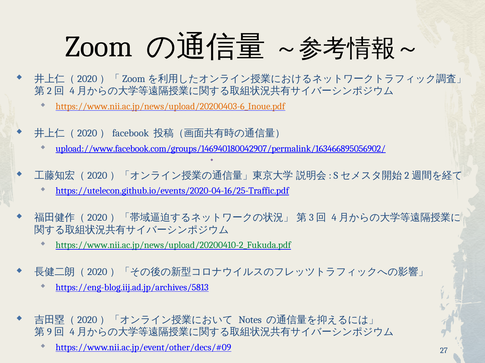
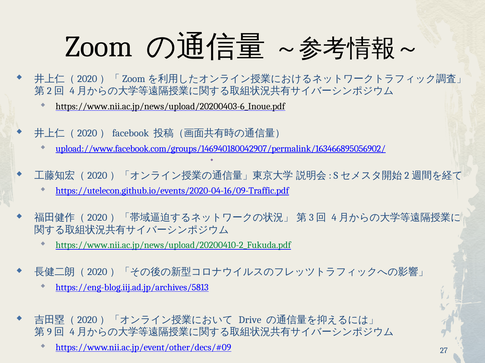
https://www.nii.ac.jp/news/upload/20200403-6_Inoue.pdf colour: orange -> black (170, 107)
https://utelecon.github.io/events/2020-04-16/25-Traffic.pdf: https://utelecon.github.io/events/2020-04-16/25-Traffic.pdf -> https://utelecon.github.io/events/2020-04-16/09-Traffic.pdf (172, 191)
Notes: Notes -> Drive (250, 321)
